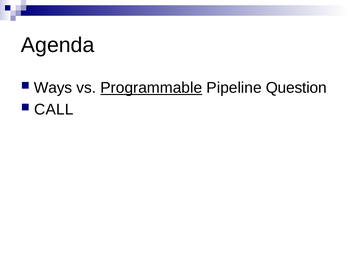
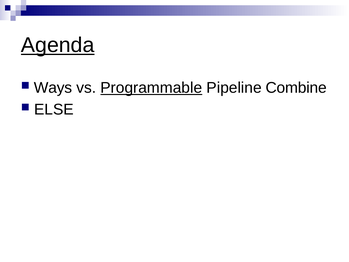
Agenda underline: none -> present (58, 45)
Question: Question -> Combine (296, 88)
CALL: CALL -> ELSE (54, 109)
